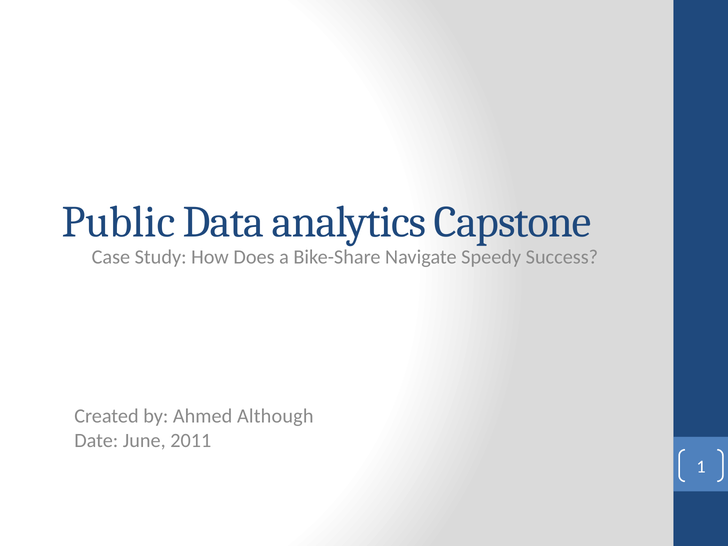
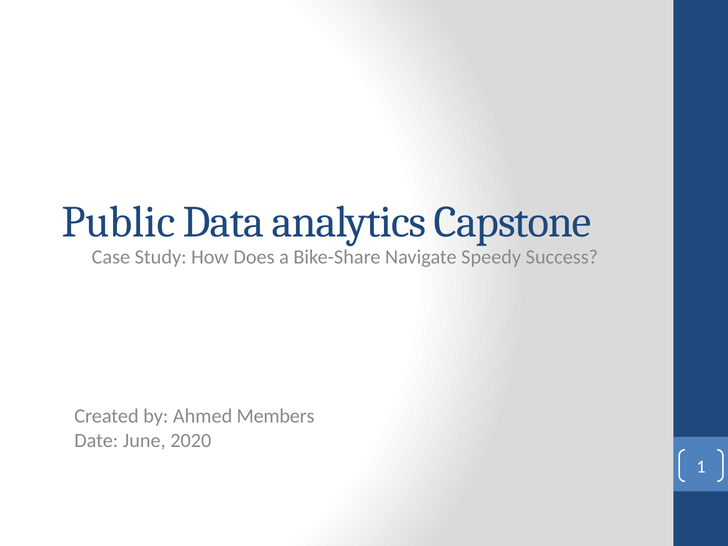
Although: Although -> Members (276, 416)
2011: 2011 -> 2020 (191, 440)
